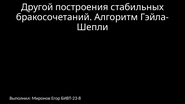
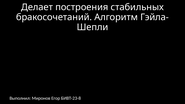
Другой: Другой -> Делает (37, 7)
